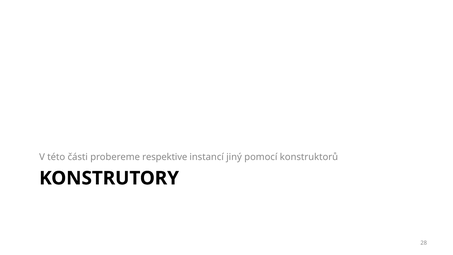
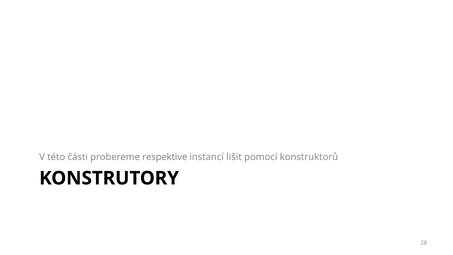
jiný: jiný -> lišit (234, 157)
